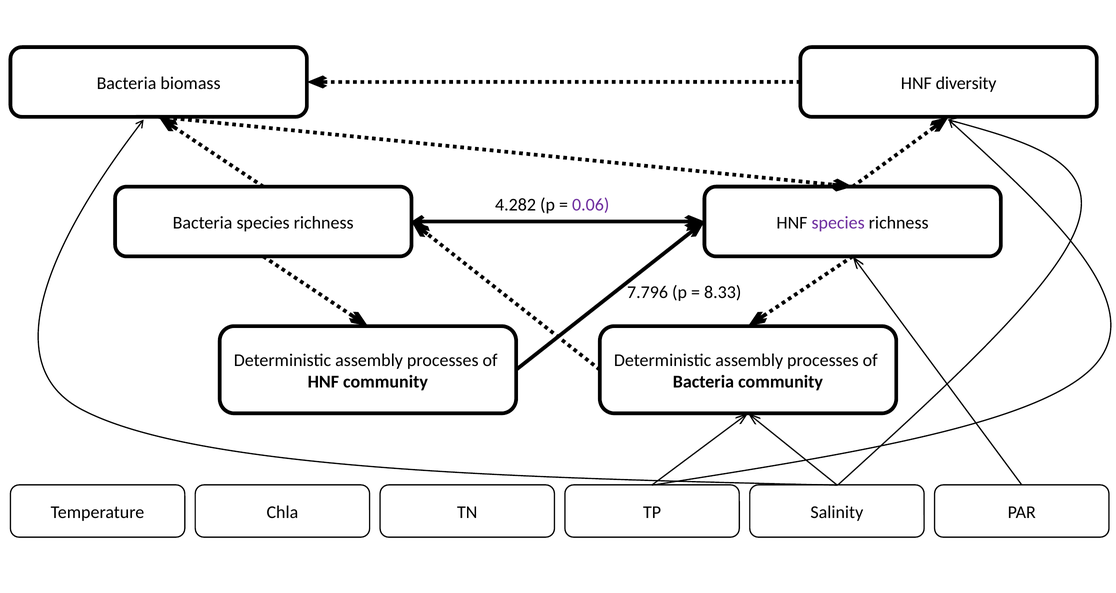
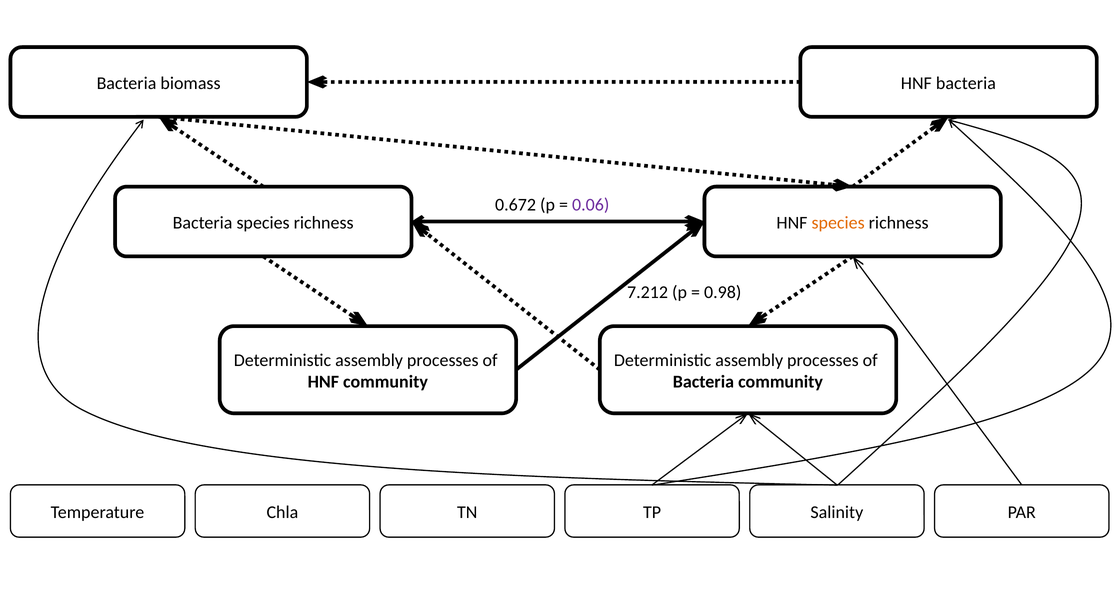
HNF diversity: diversity -> bacteria (966, 83)
4.282: 4.282 -> 0.672 (516, 205)
species colour: purple -> orange (838, 223)
7.796: 7.796 -> 7.212 (648, 292)
8.33: 8.33 -> 0.98 (723, 292)
